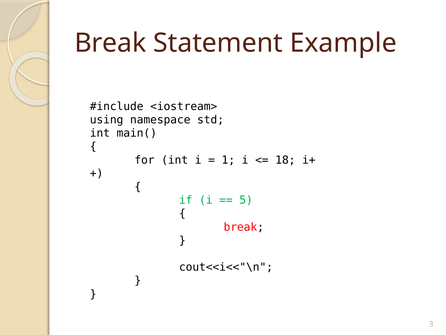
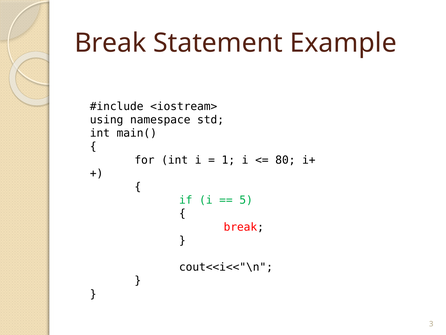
18: 18 -> 80 (285, 160)
